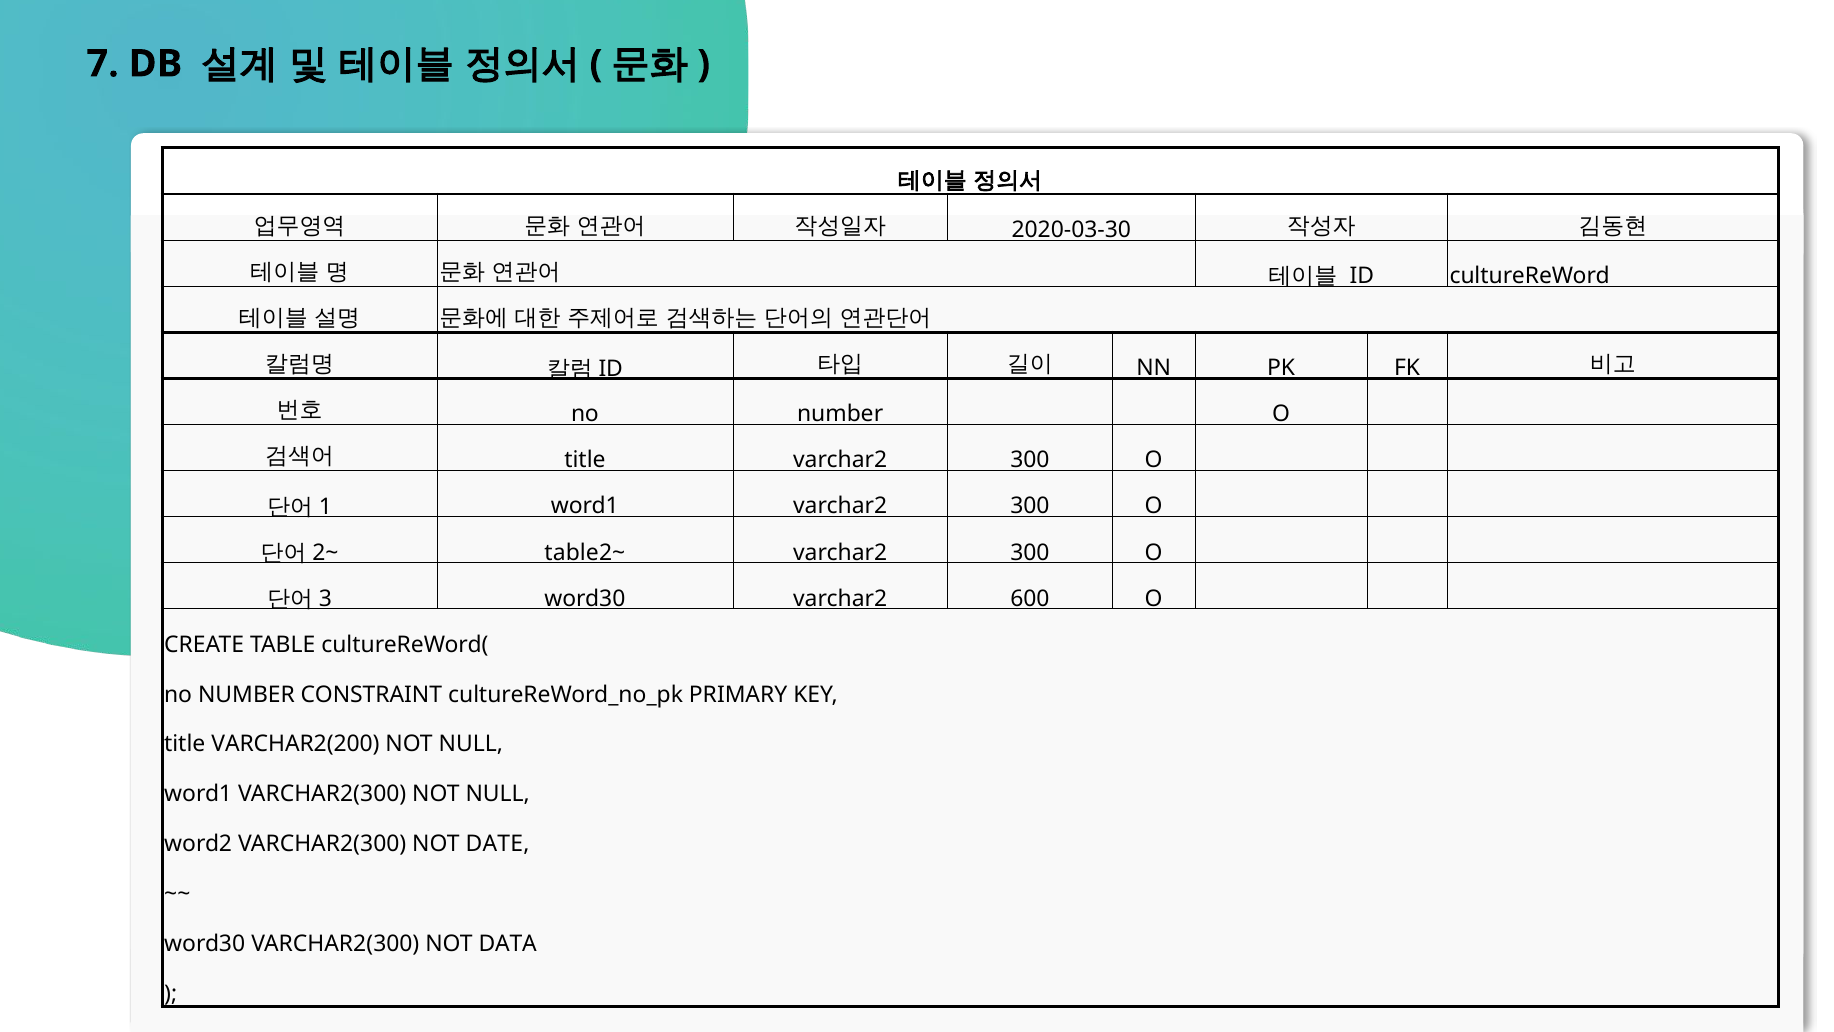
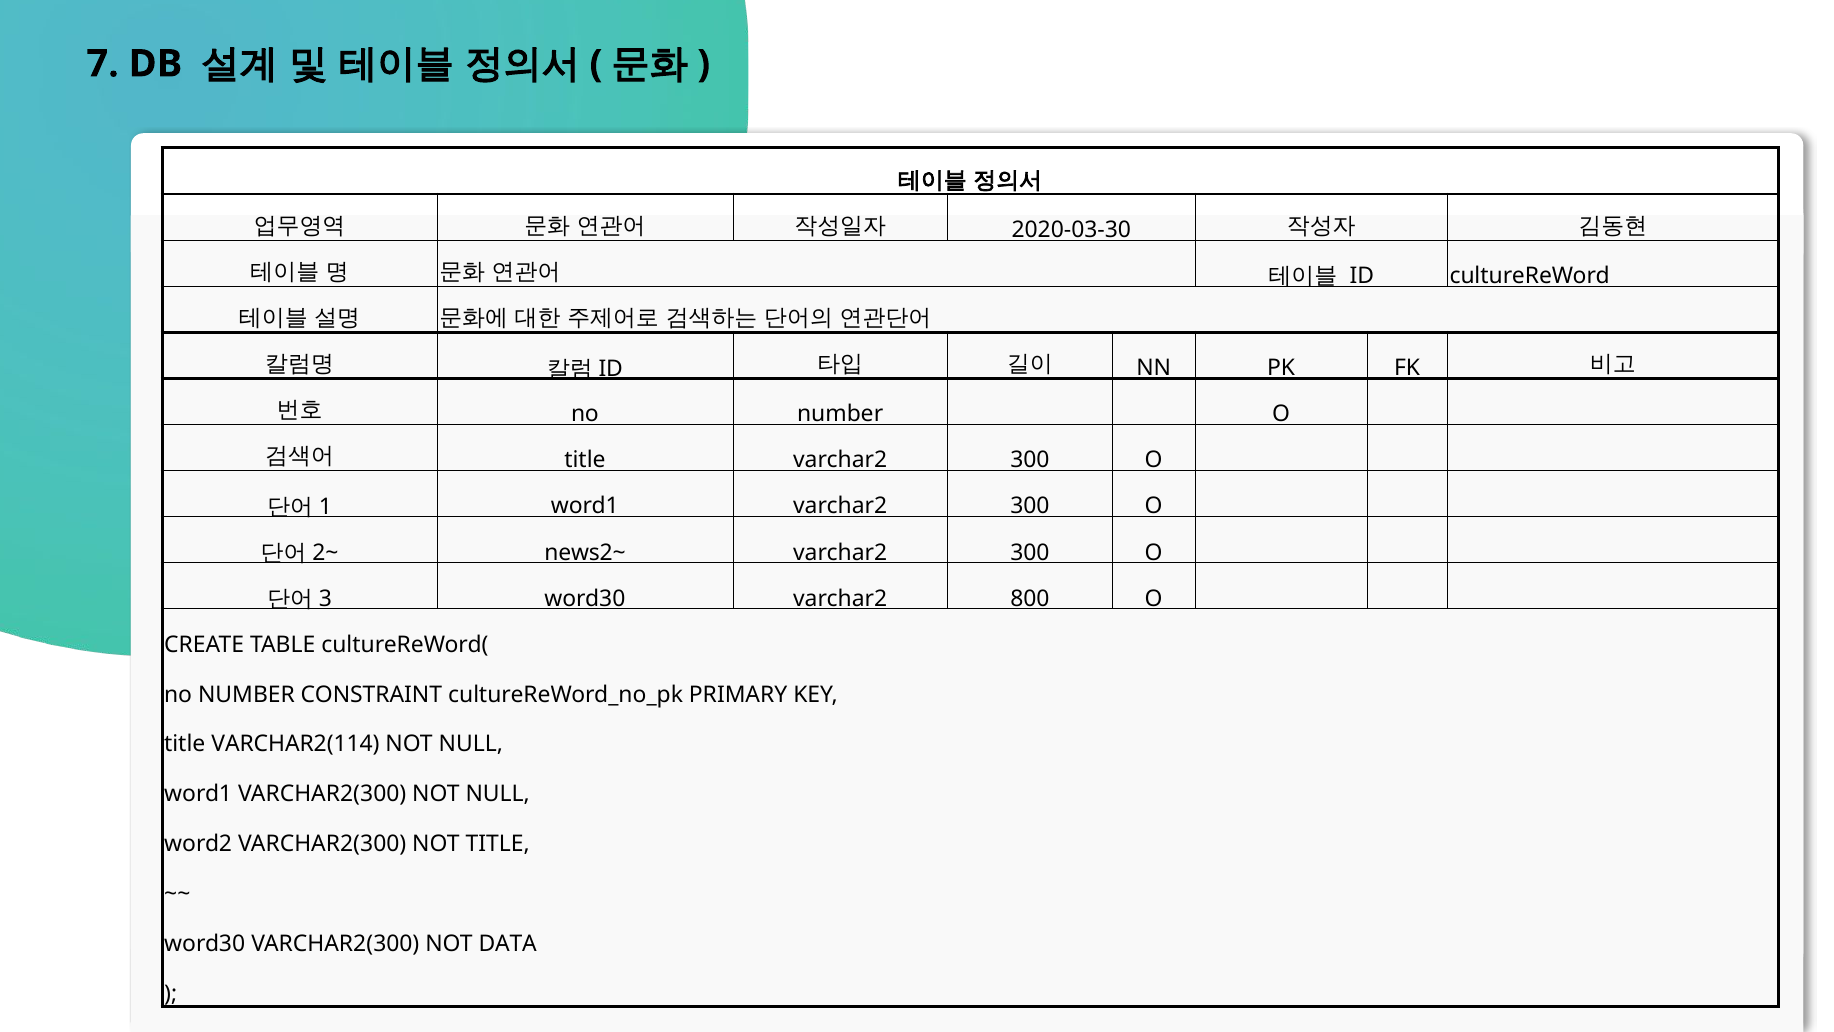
table2~: table2~ -> news2~ (585, 552)
600: 600 -> 800 (1030, 598)
VARCHAR2(200: VARCHAR2(200 -> VARCHAR2(114 (295, 744)
NOT DATE: DATE -> TITLE (498, 844)
